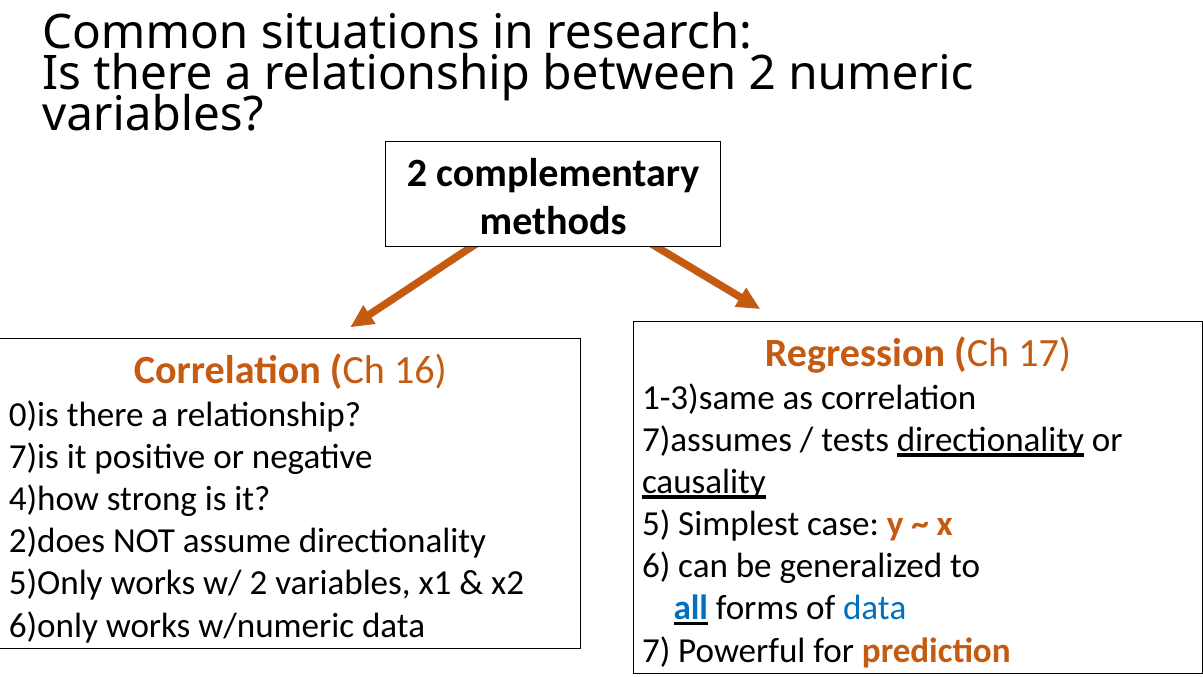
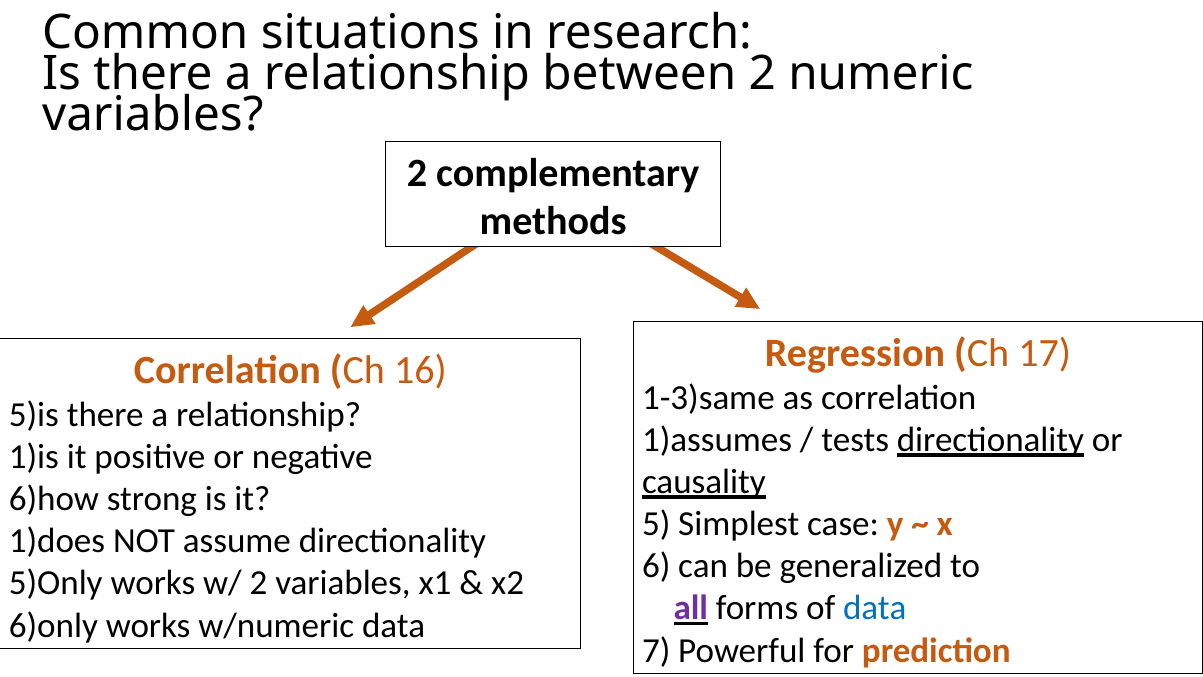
0)is: 0)is -> 5)is (34, 415)
7)assumes: 7)assumes -> 1)assumes (717, 440)
7)is: 7)is -> 1)is (34, 457)
4)how: 4)how -> 6)how (54, 499)
2)does: 2)does -> 1)does (57, 541)
all colour: blue -> purple (691, 608)
